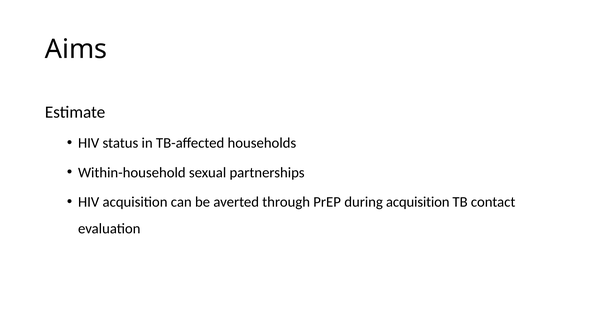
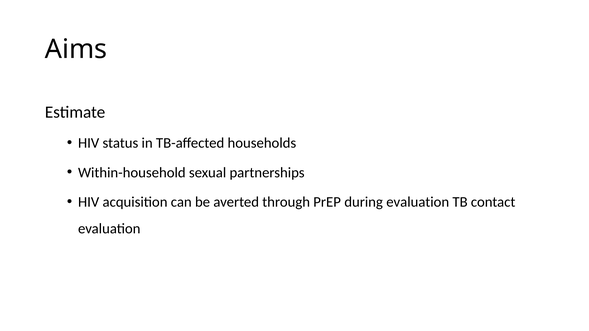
during acquisition: acquisition -> evaluation (418, 202)
